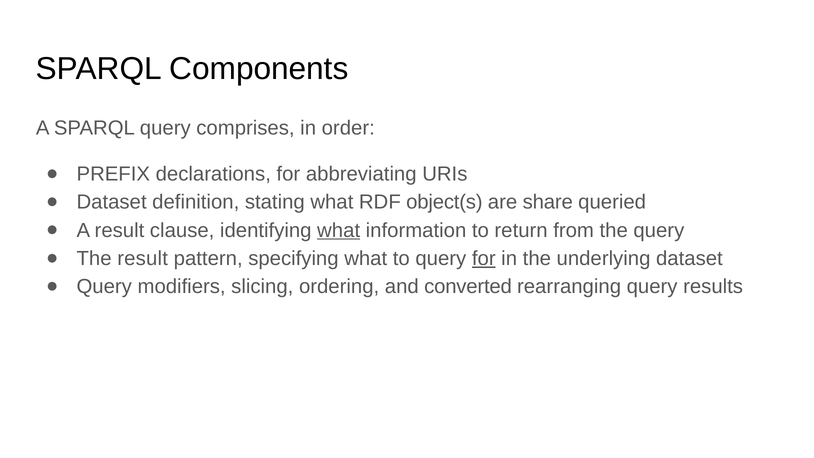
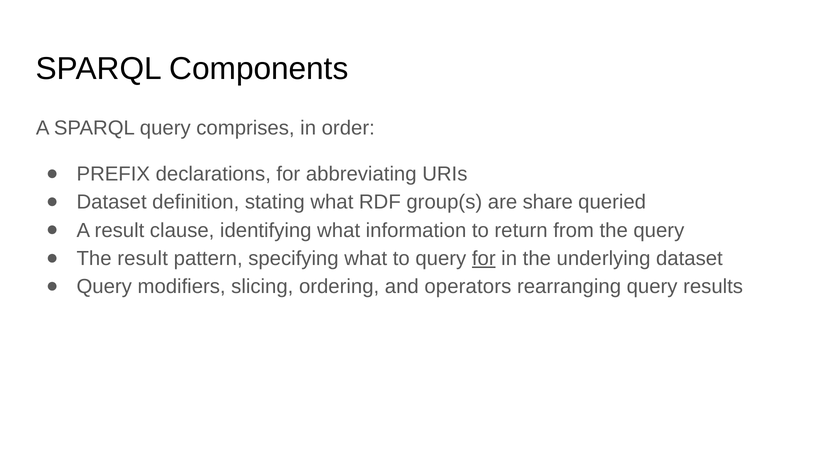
object(s: object(s -> group(s (444, 202)
what underline: present -> none (339, 230)
converted: converted -> operators (468, 286)
